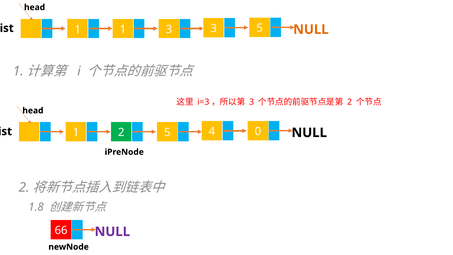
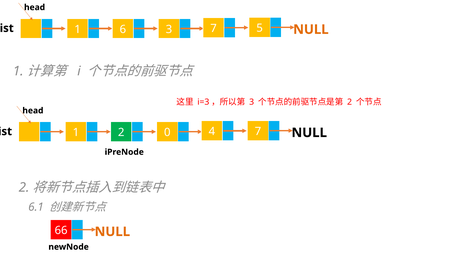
1 1: 1 -> 6 (123, 29)
3 3: 3 -> 7 (214, 28)
2 5: 5 -> 0 (167, 132)
4 0: 0 -> 7 (258, 131)
1.8: 1.8 -> 6.1 (36, 207)
NULL colour: purple -> orange (112, 231)
